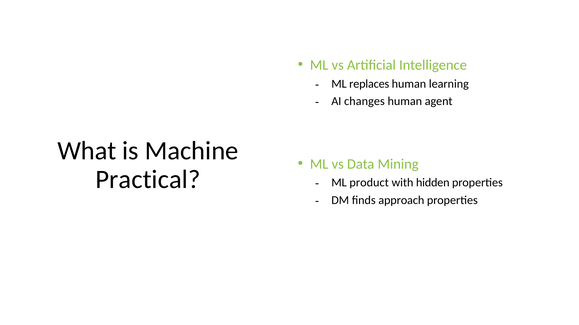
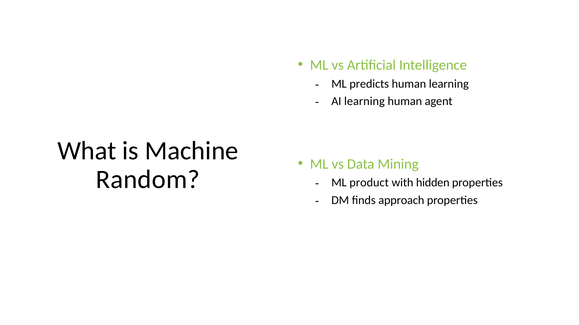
replaces: replaces -> predicts (369, 84)
AI changes: changes -> learning (364, 101)
Practical: Practical -> Random (148, 180)
